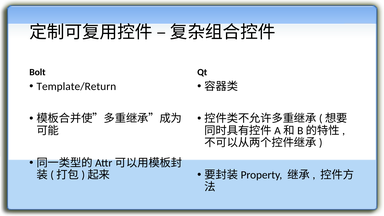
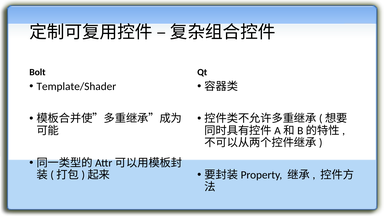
Template/Return: Template/Return -> Template/Shader (76, 86)
